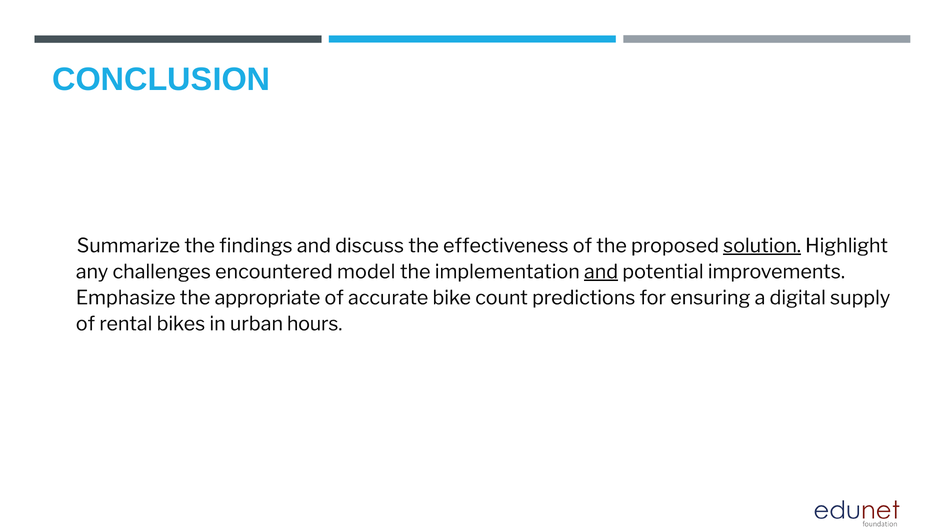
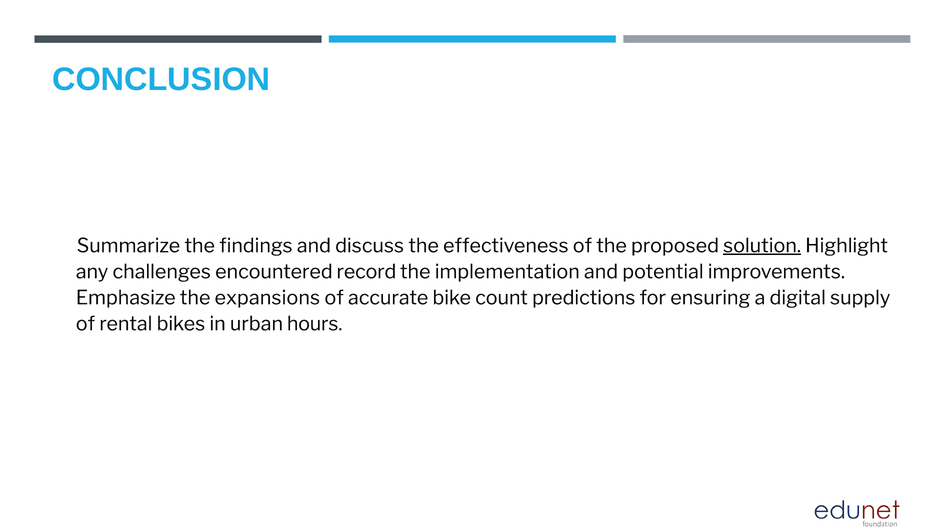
model: model -> record (366, 272)
and underline: present -> none (601, 272)
appropriate: appropriate -> expansions (267, 298)
